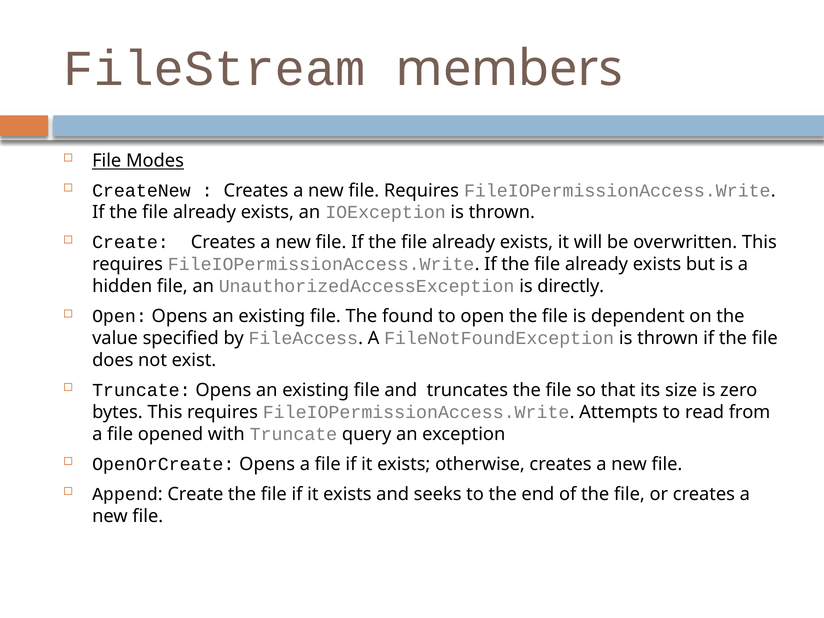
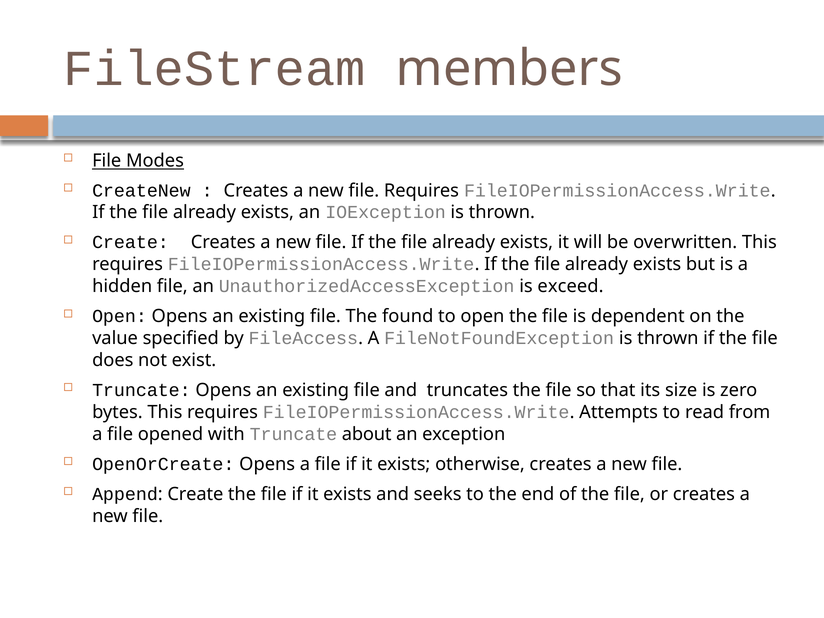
directly: directly -> exceed (571, 286)
query: query -> about (367, 434)
